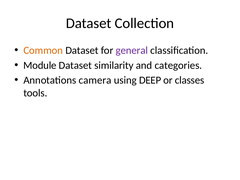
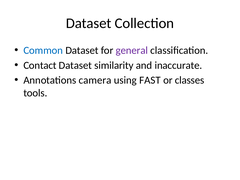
Common colour: orange -> blue (43, 50)
Module: Module -> Contact (40, 65)
categories: categories -> inaccurate (178, 65)
DEEP: DEEP -> FAST (150, 80)
